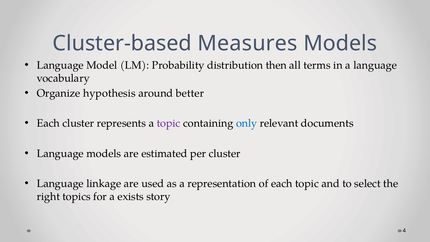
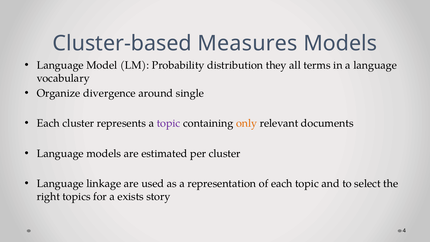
then: then -> they (276, 65)
hypothesis: hypothesis -> divergence (109, 93)
better: better -> single (190, 93)
only colour: blue -> orange (247, 123)
